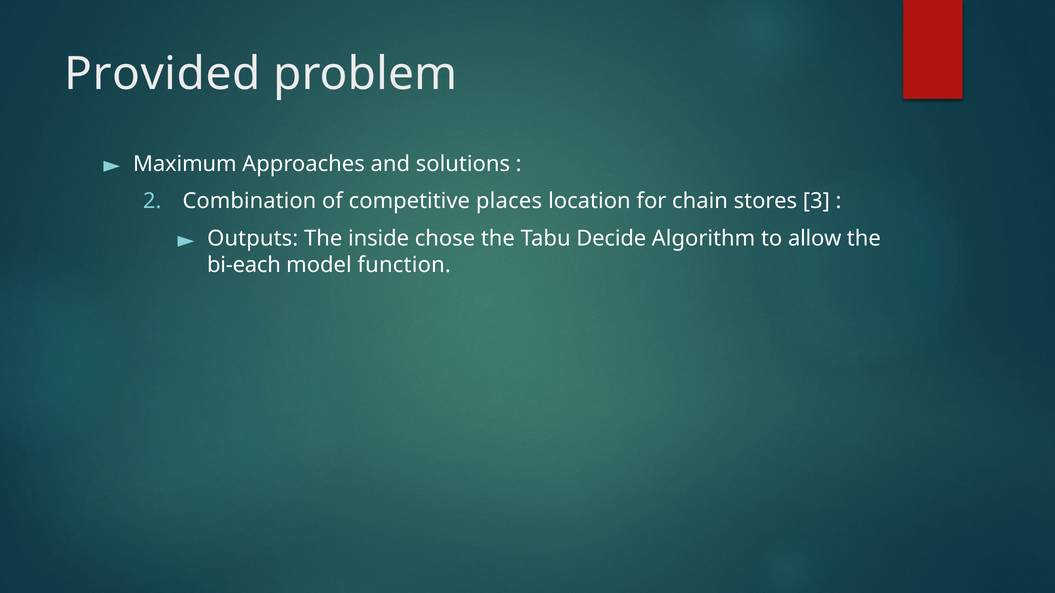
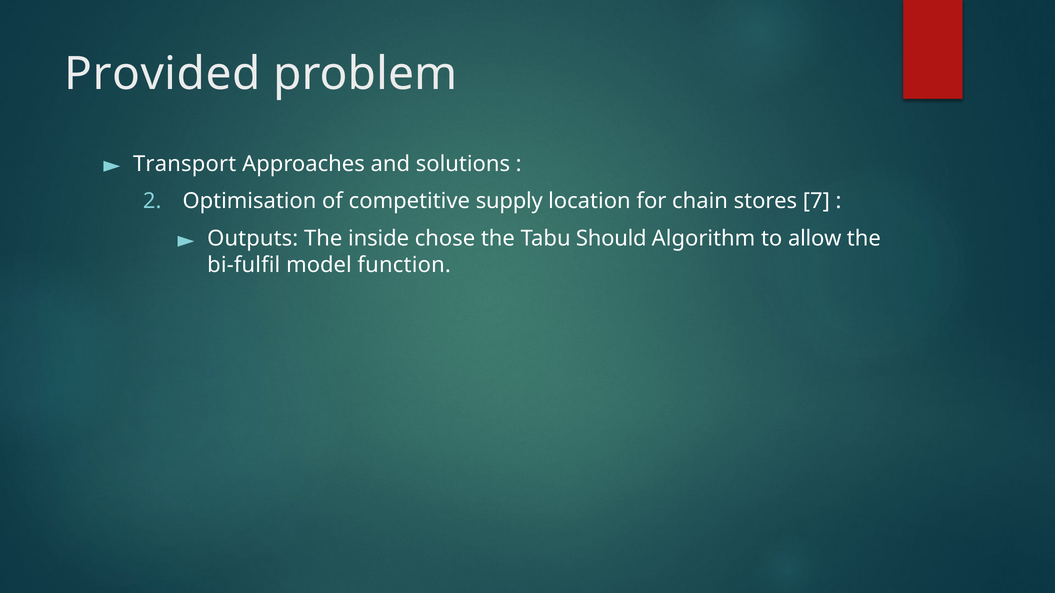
Maximum: Maximum -> Transport (185, 164)
Combination: Combination -> Optimisation (249, 201)
places: places -> supply (509, 201)
3: 3 -> 7 (816, 201)
Decide: Decide -> Should (611, 239)
bi-each: bi-each -> bi-fulfil (244, 265)
